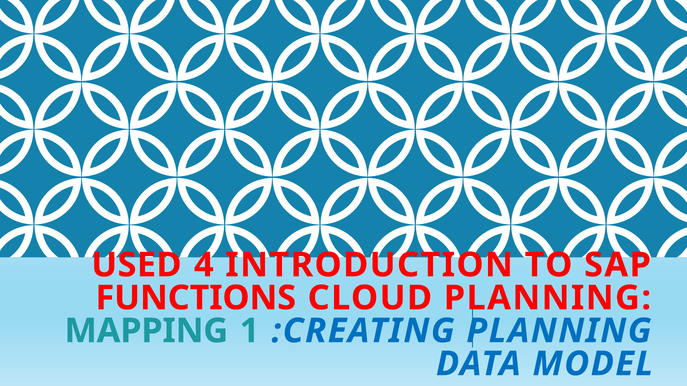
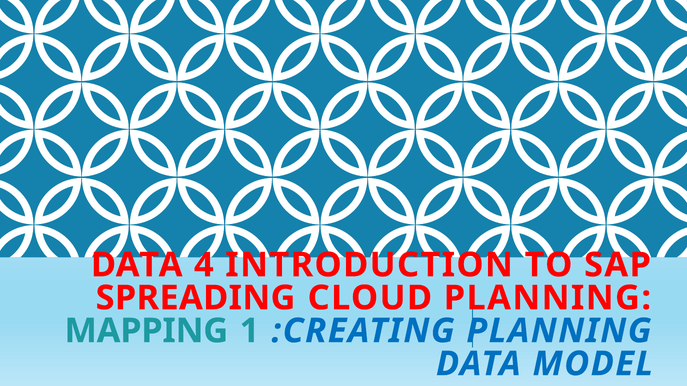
USED: USED -> DATA (137, 265)
FUNCTIONS: FUNCTIONS -> SPREADING (196, 298)
